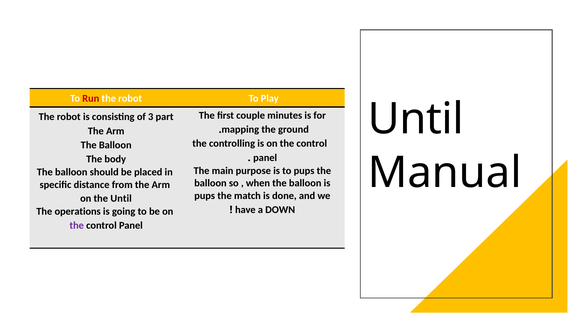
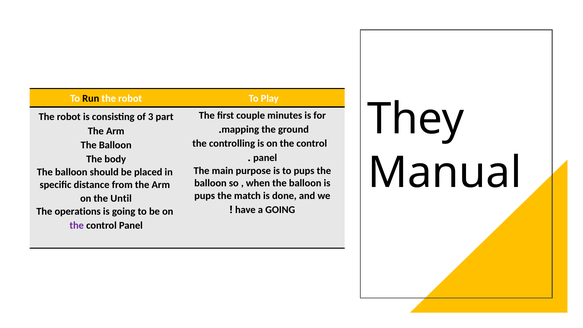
Run colour: red -> black (91, 98)
Until: Until -> They (416, 119)
a DOWN: DOWN -> GOING (280, 210)
